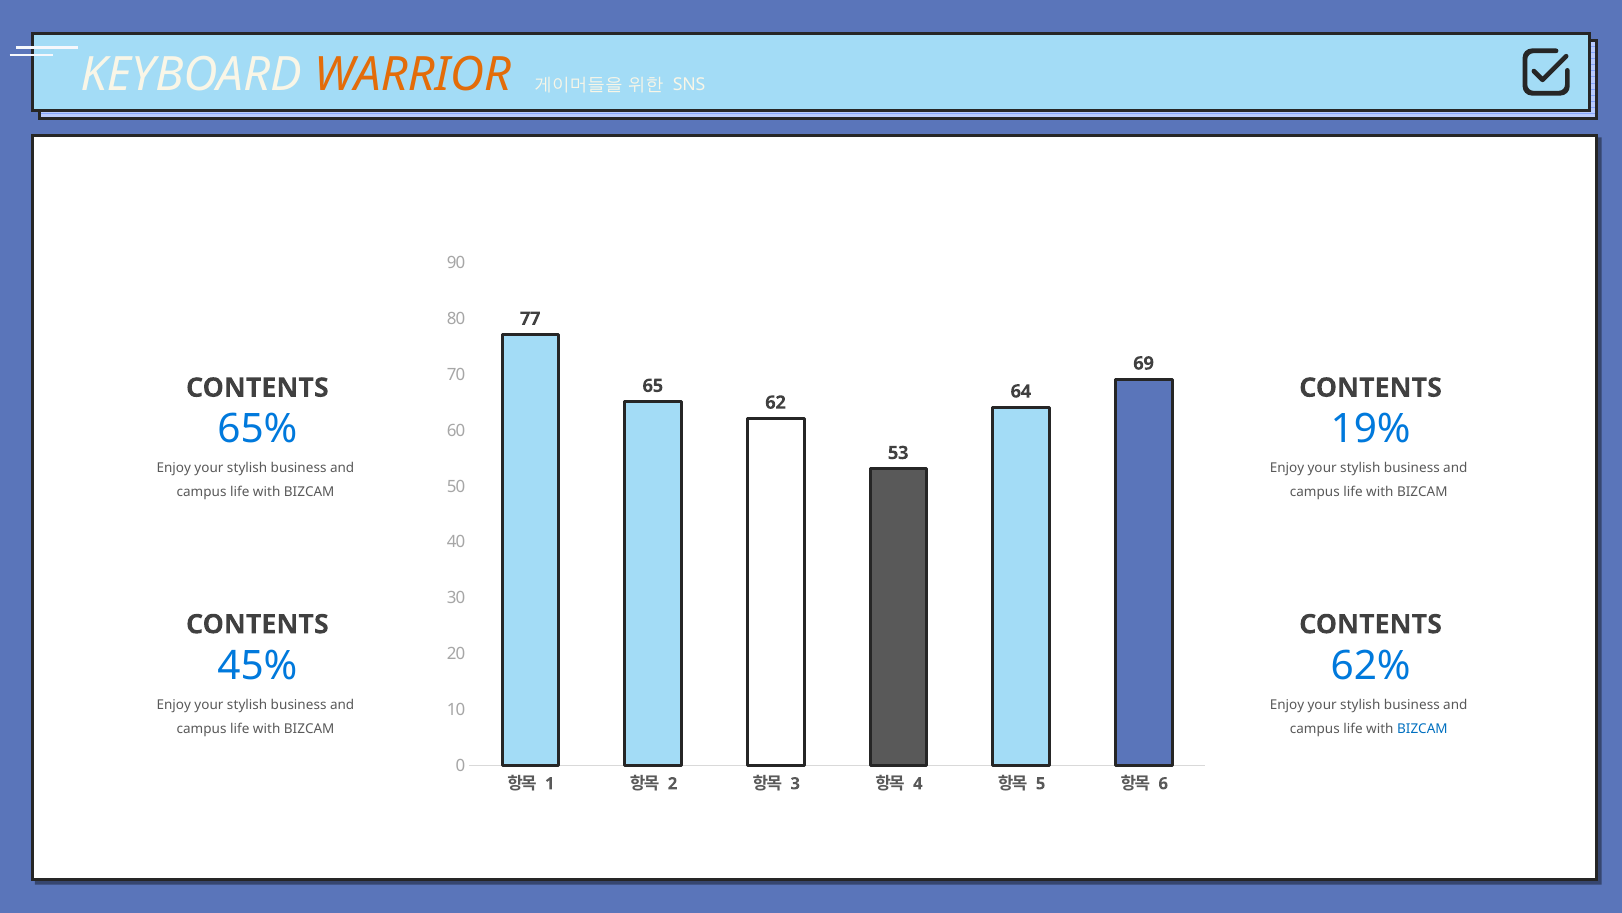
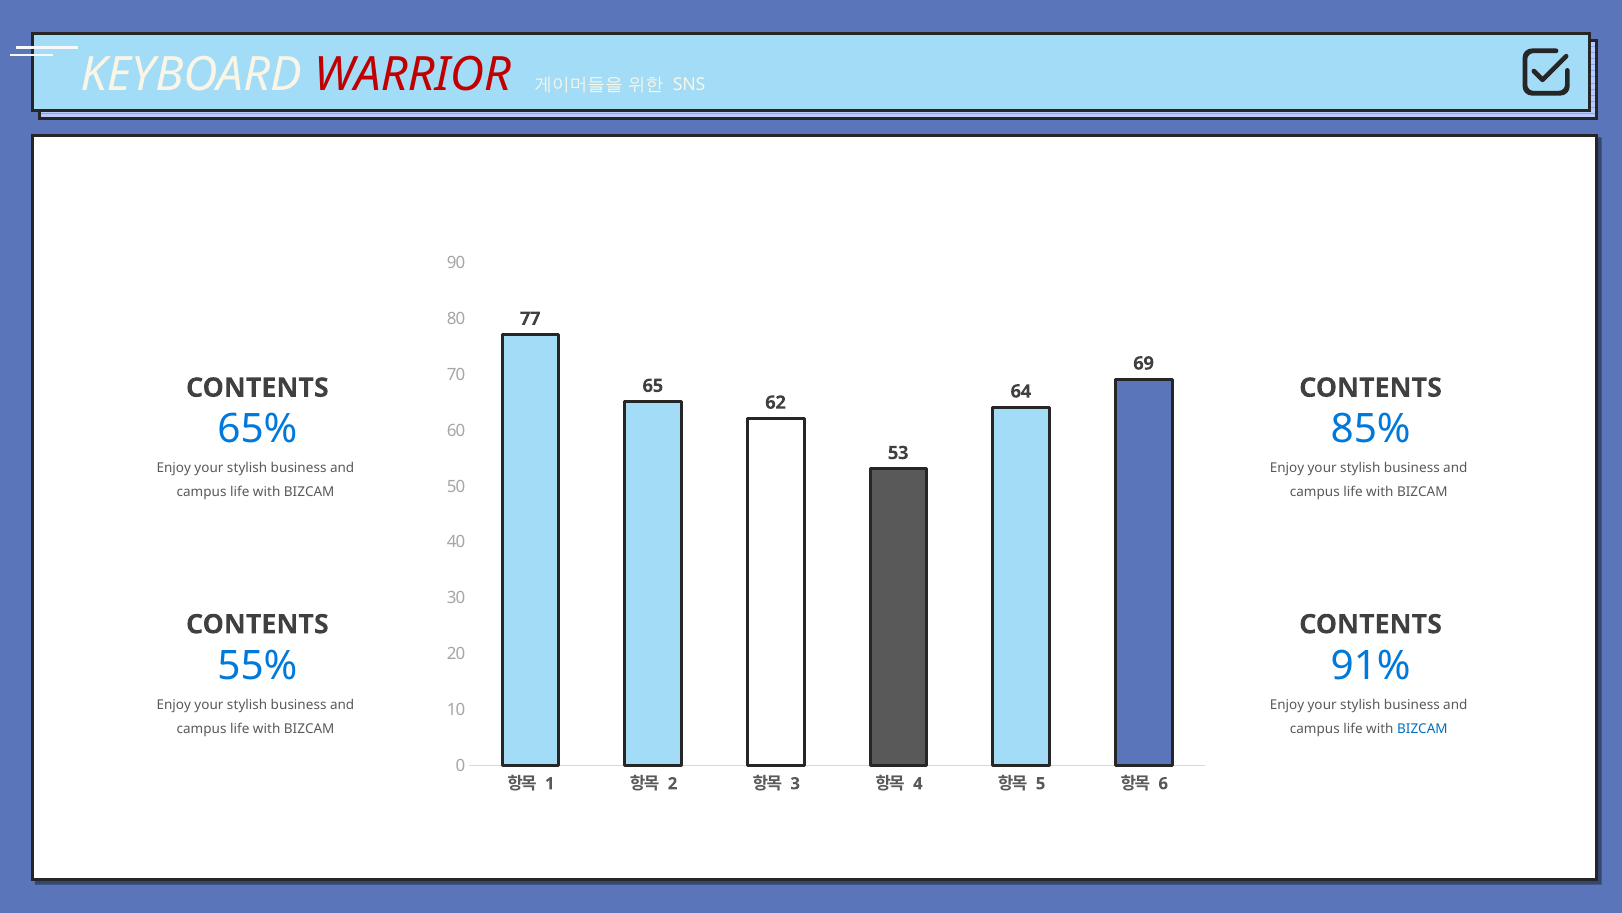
WARRIOR colour: orange -> red (412, 75)
19%: 19% -> 85% (1371, 429)
45%: 45% -> 55% (257, 666)
62%: 62% -> 91% (1371, 666)
